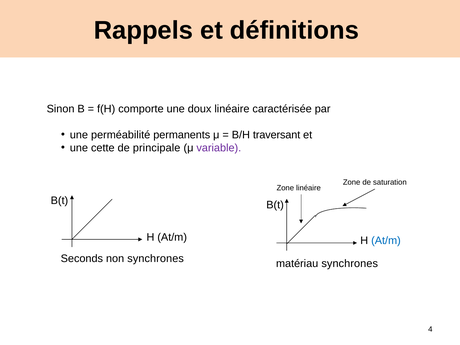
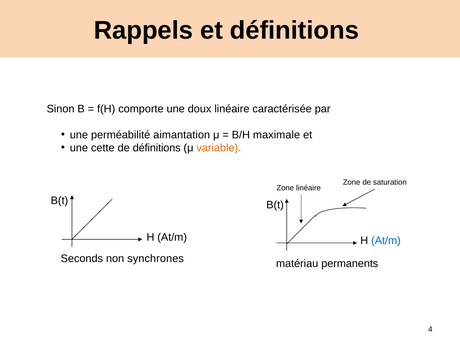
permanents: permanents -> aimantation (182, 135)
traversant: traversant -> maximale (277, 135)
de principale: principale -> définitions (157, 148)
variable colour: purple -> orange (219, 148)
matériau synchrones: synchrones -> permanents (350, 264)
